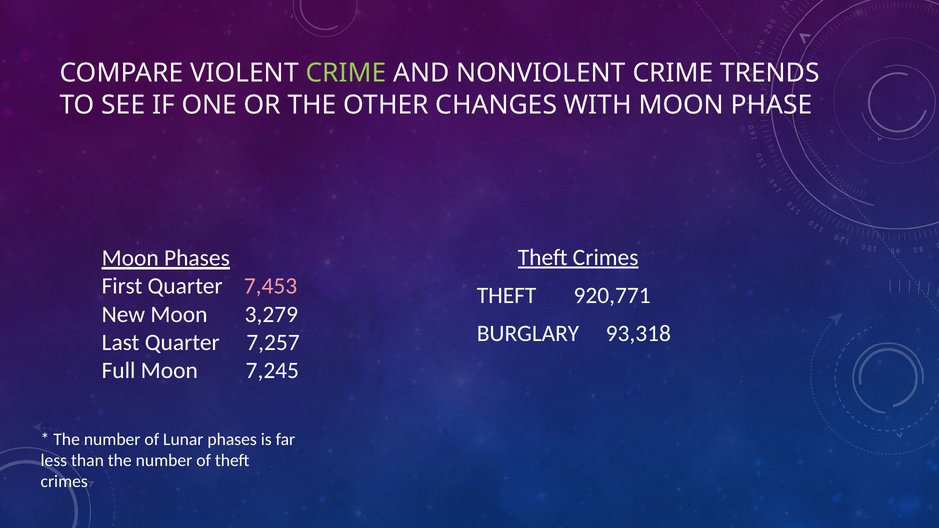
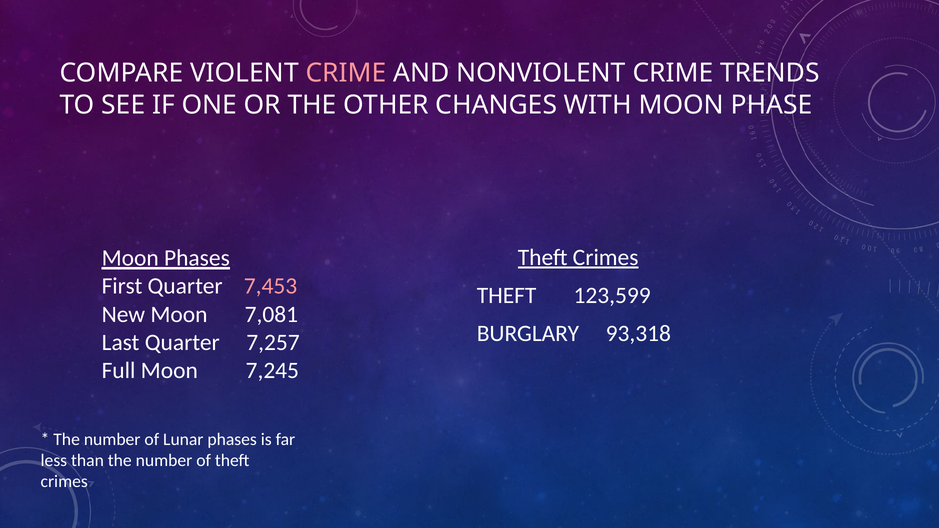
CRIME colour: light green -> pink (346, 73)
920,771: 920,771 -> 123,599 (612, 296)
3,279: 3,279 -> 7,081 (271, 314)
